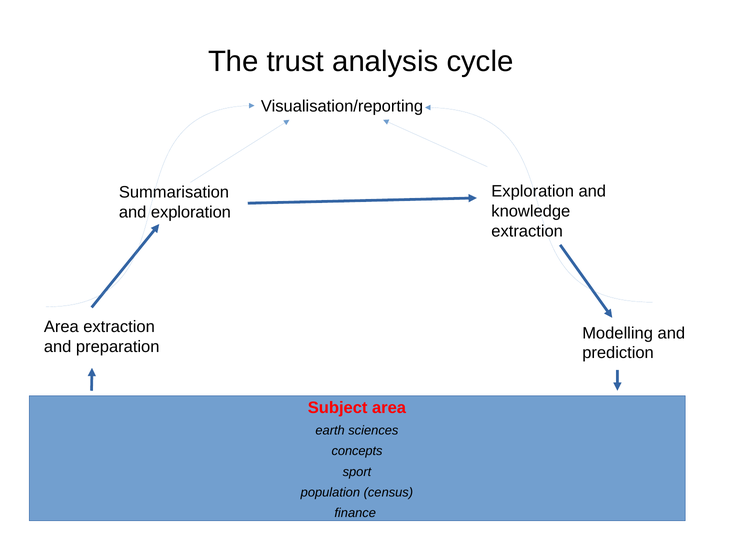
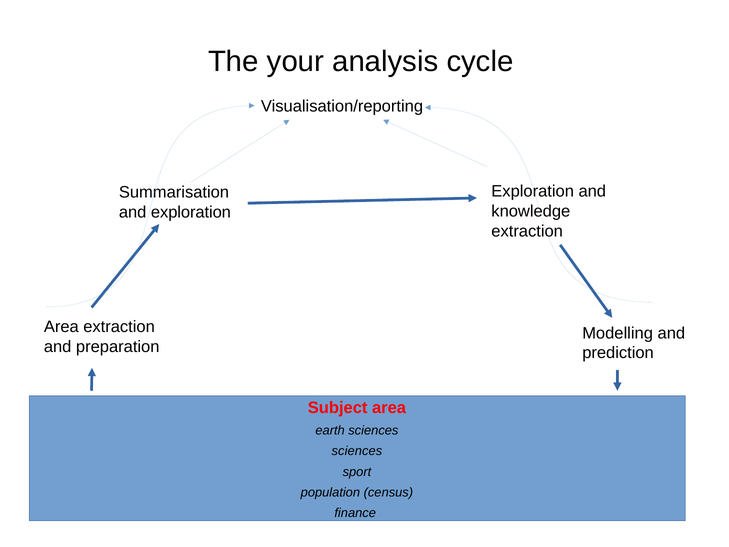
trust: trust -> your (295, 61)
concepts: concepts -> sciences (357, 451)
